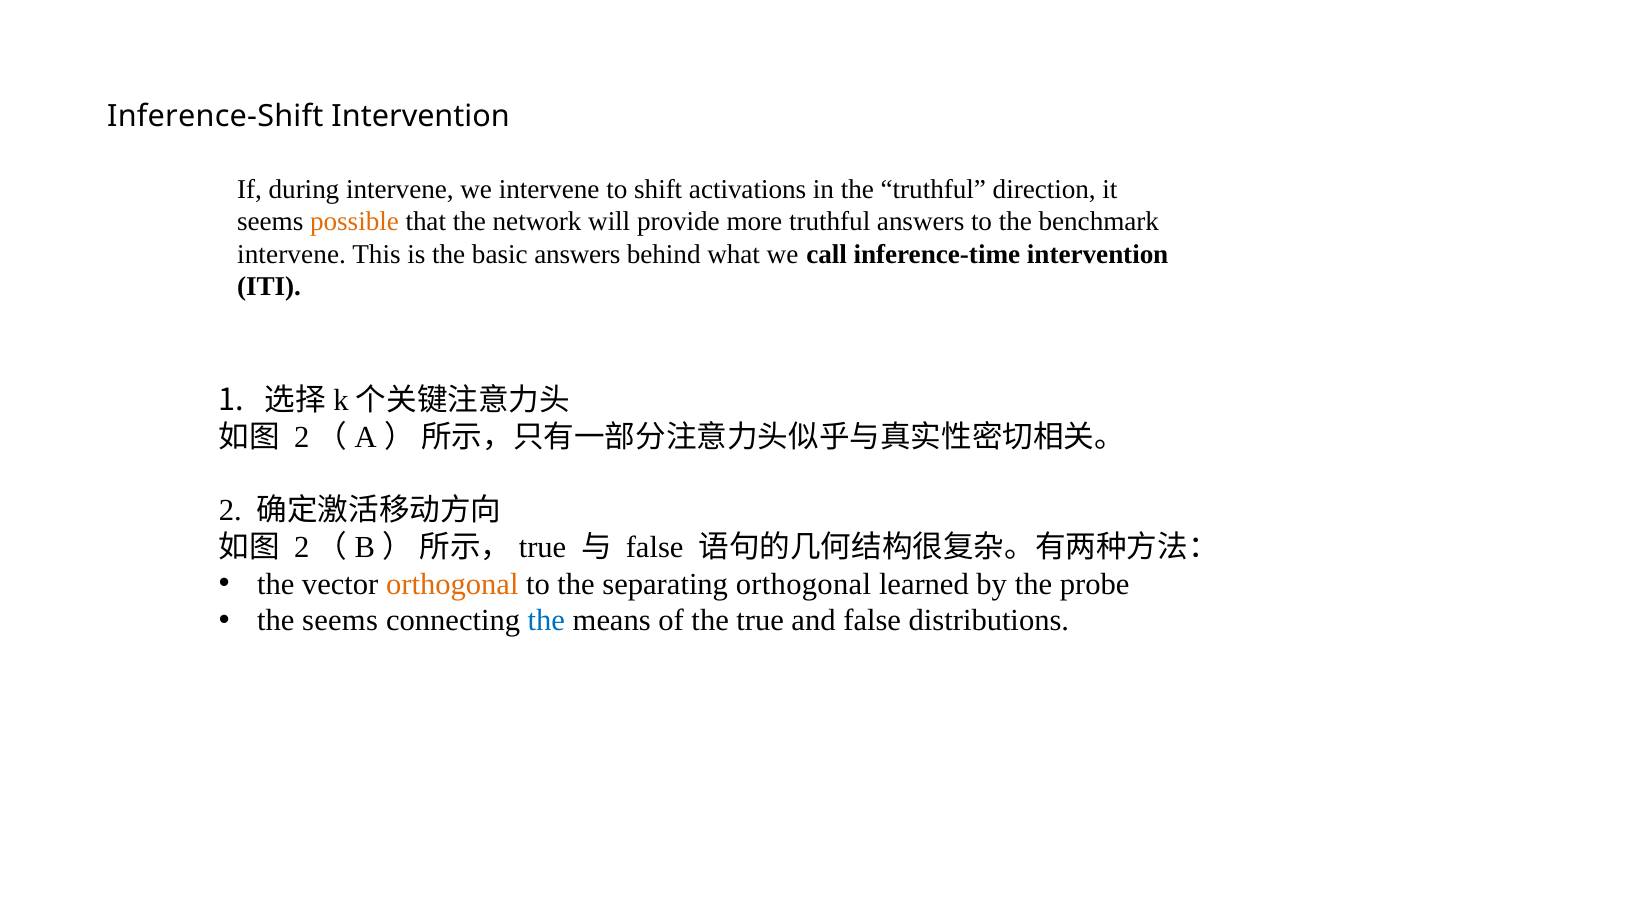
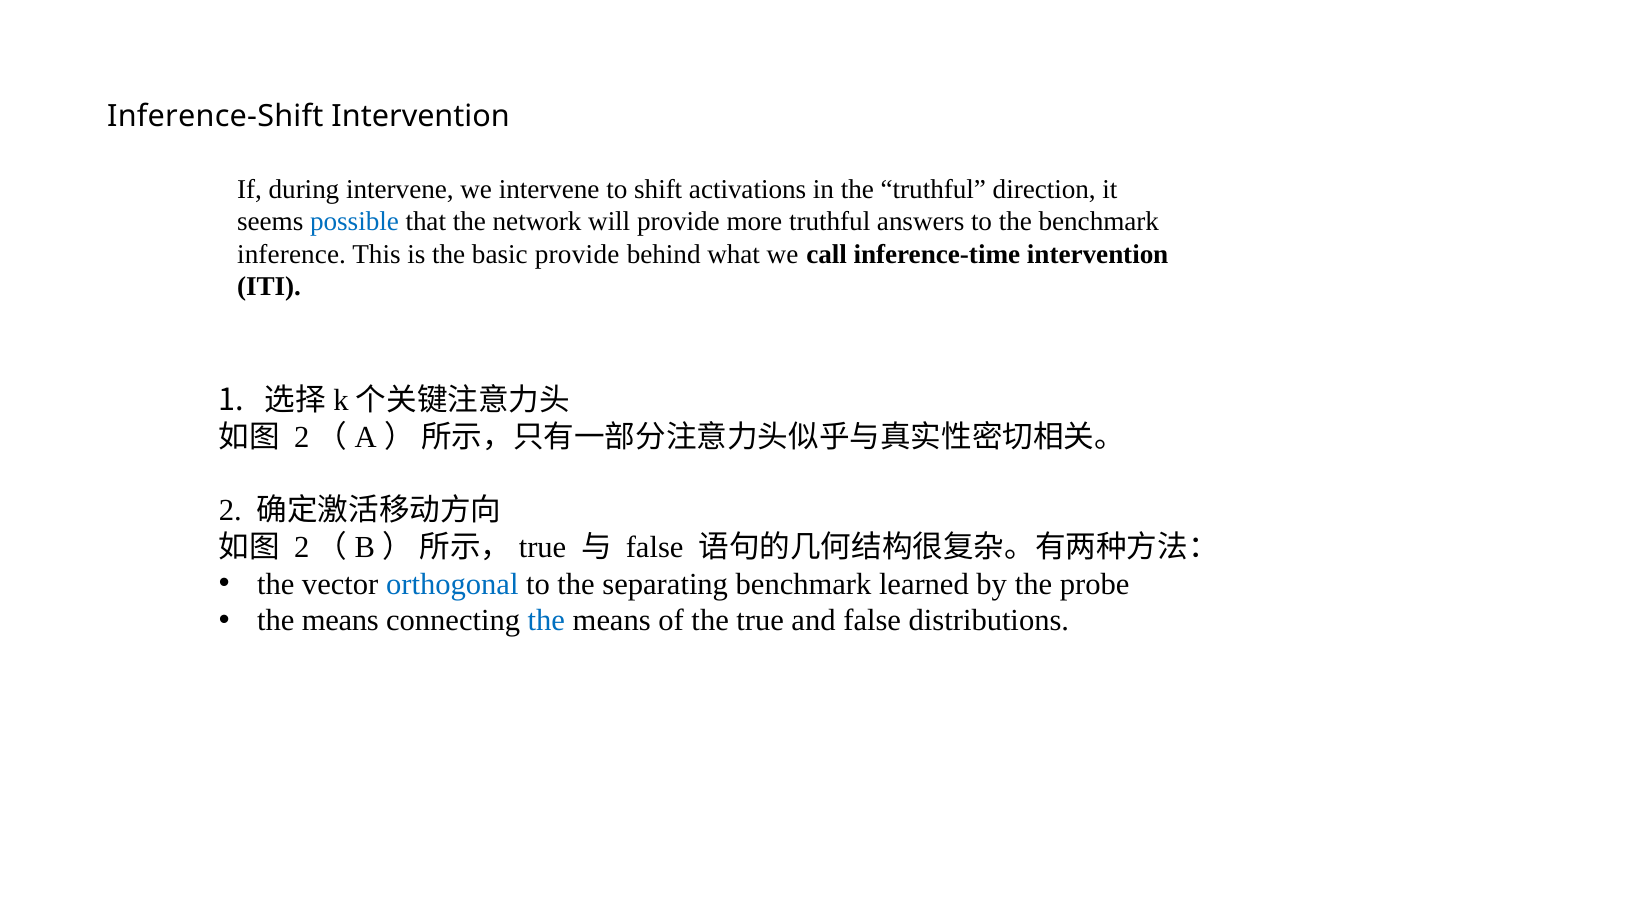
possible colour: orange -> blue (354, 222)
intervene: intervene -> inference (292, 254)
basic answers: answers -> provide (577, 254)
orthogonal colour: orange -> blue (452, 584)
separating orthogonal: orthogonal -> benchmark (804, 584)
seems: seems -> means (340, 621)
